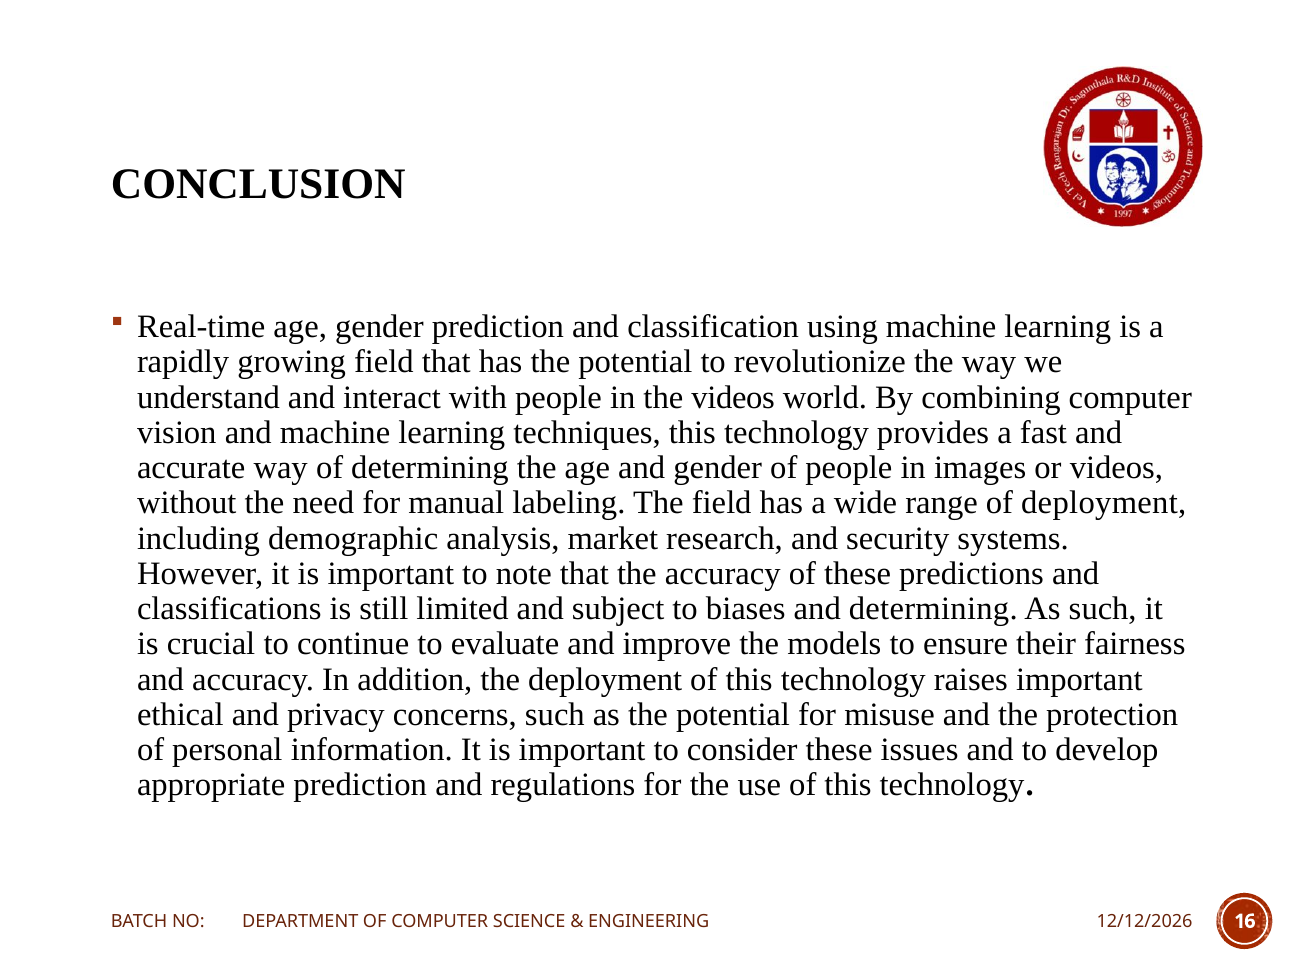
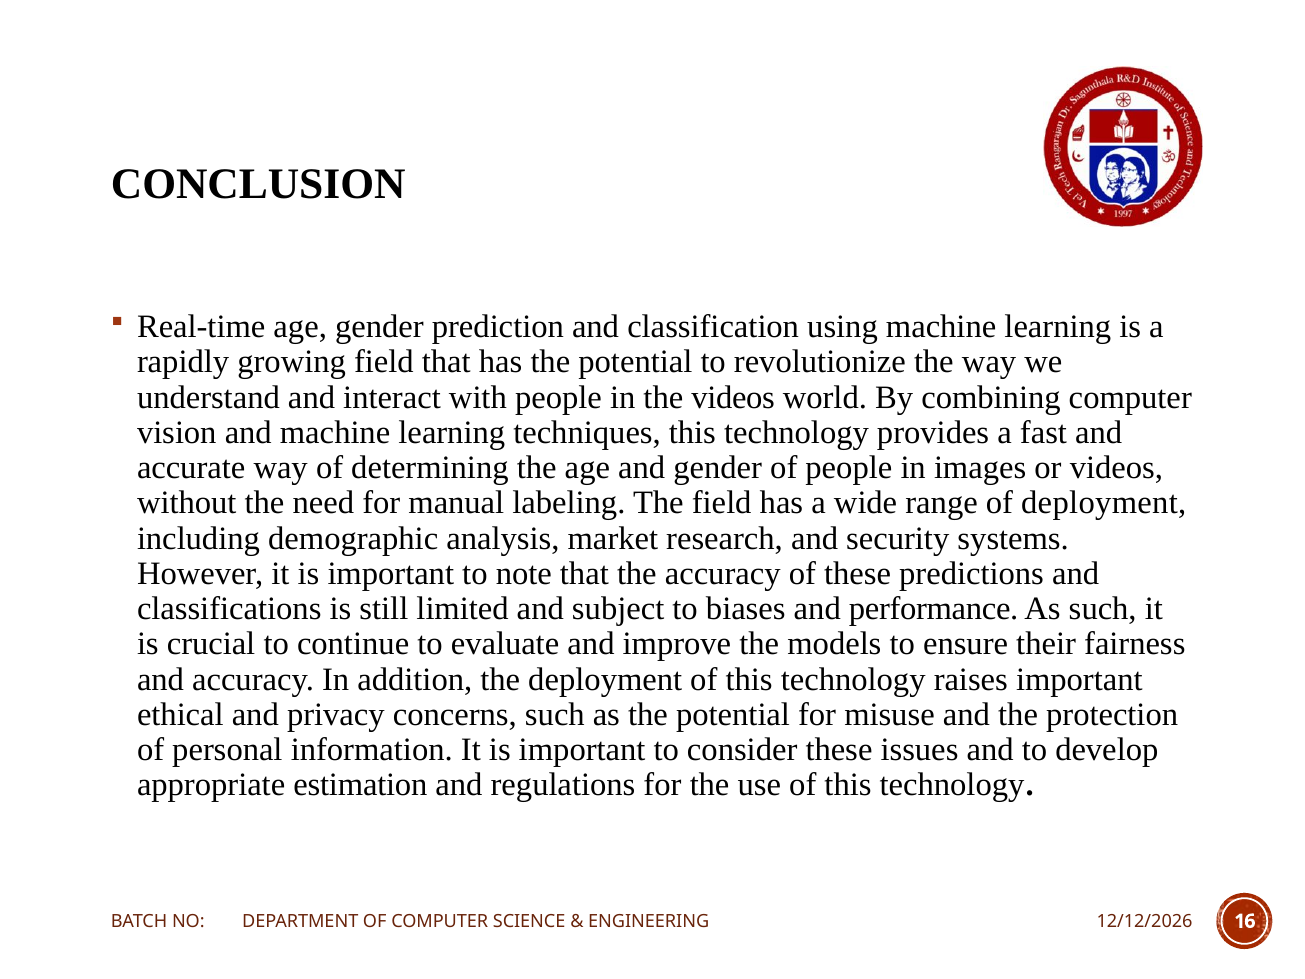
and determining: determining -> performance (934, 609)
appropriate prediction: prediction -> estimation (360, 785)
